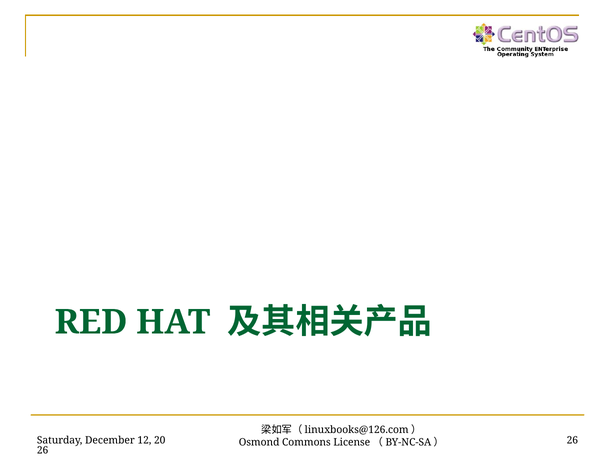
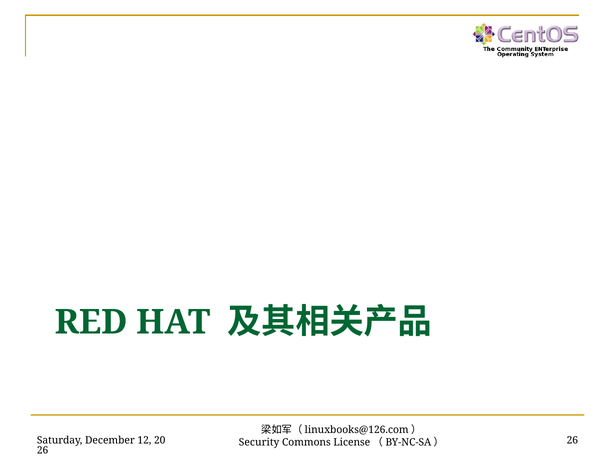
Osmond: Osmond -> Security (259, 442)
